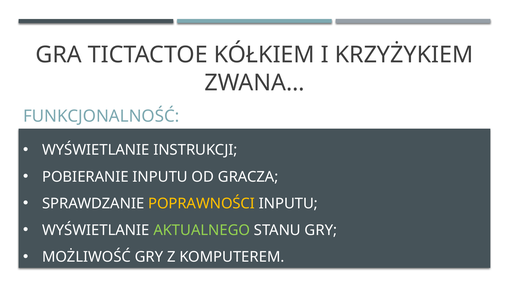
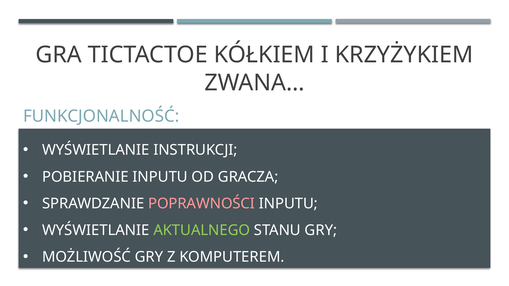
POPRAWNOŚCI colour: yellow -> pink (202, 204)
